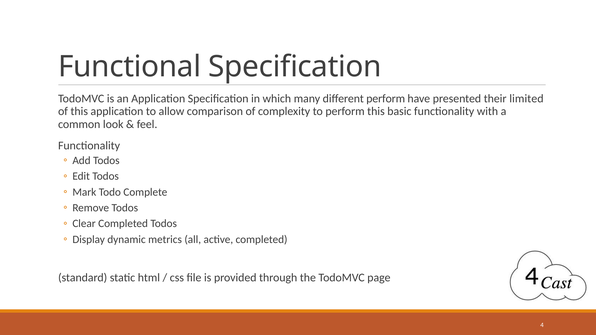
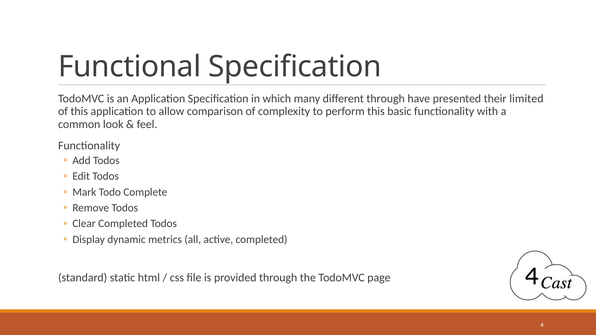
different perform: perform -> through (386, 99)
